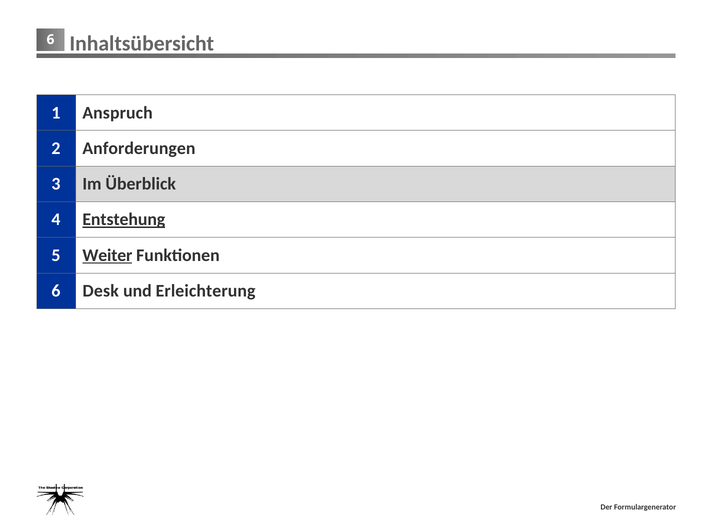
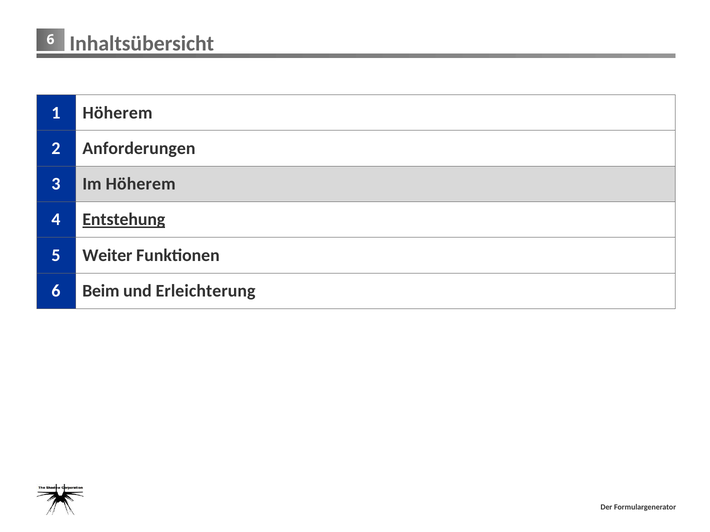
1 Anspruch: Anspruch -> Höherem (118, 113)
Im Überblick: Überblick -> Höherem (141, 184)
Weiter underline: present -> none (107, 256)
Desk: Desk -> Beim (101, 291)
